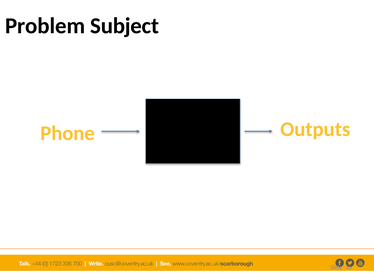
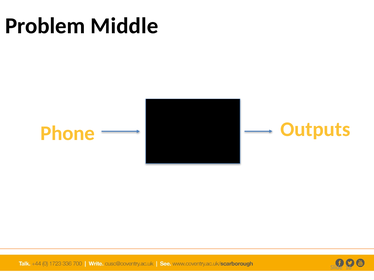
Subject: Subject -> Middle (124, 26)
